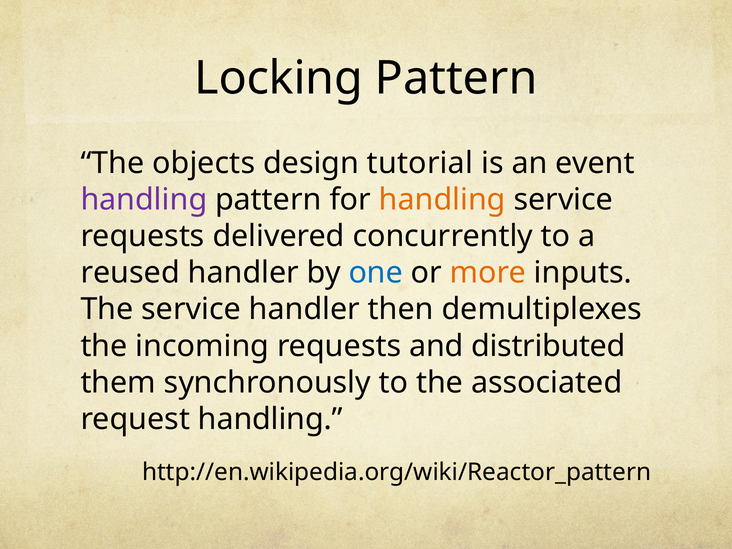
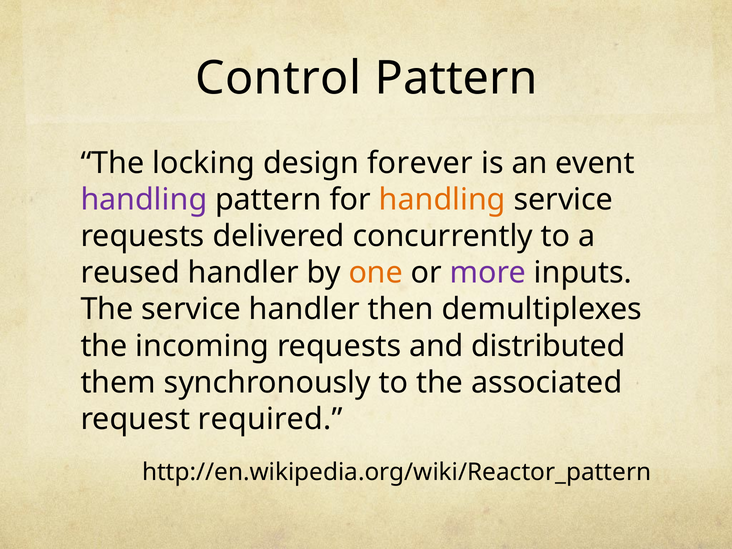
Locking: Locking -> Control (278, 78)
objects: objects -> locking (204, 163)
tutorial: tutorial -> forever (420, 163)
one colour: blue -> orange (376, 273)
more colour: orange -> purple (488, 273)
request handling: handling -> required (270, 419)
